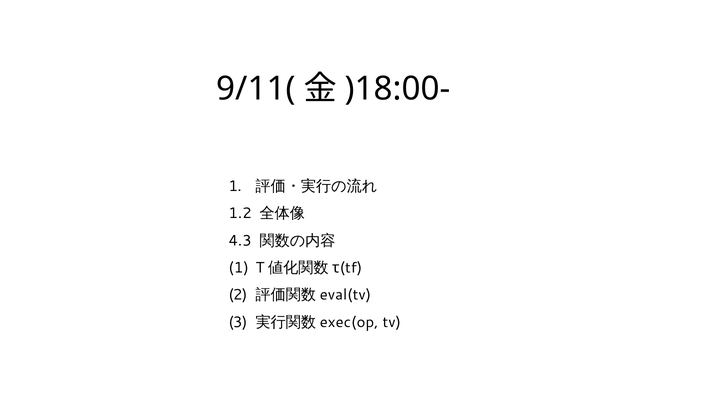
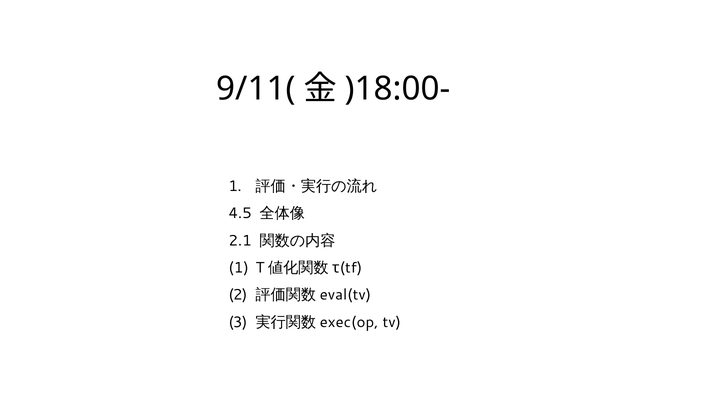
1.2: 1.2 -> 4.5 (240, 213)
4.3: 4.3 -> 2.1 (240, 240)
